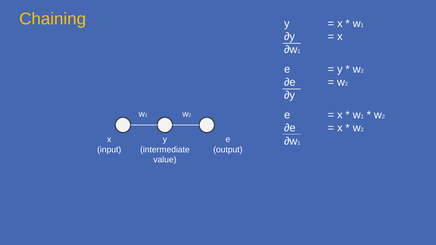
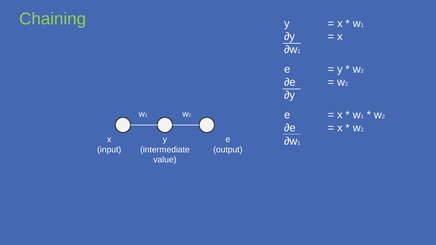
Chaining colour: yellow -> light green (53, 19)
